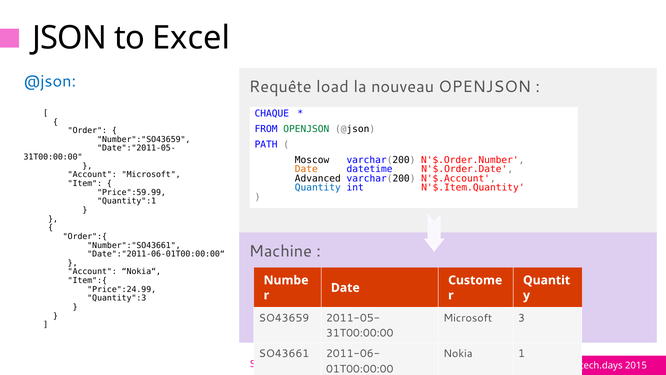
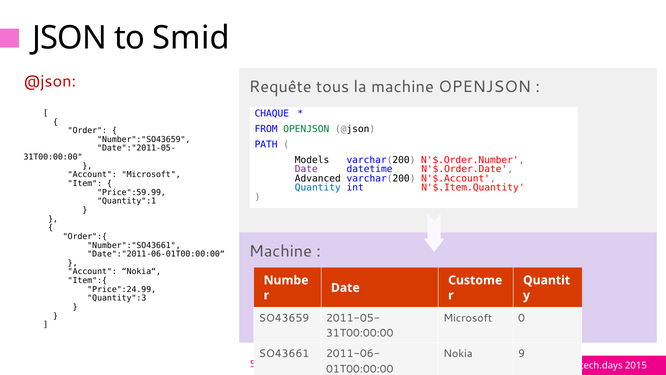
Excel: Excel -> Smid (191, 38)
@json colour: blue -> red (50, 81)
load: load -> tous (333, 87)
la nouveau: nouveau -> machine (403, 87)
Moscow: Moscow -> Models (312, 160)
Date colour: orange -> purple (306, 169)
3: 3 -> 0 (522, 318)
1: 1 -> 9 (522, 353)
